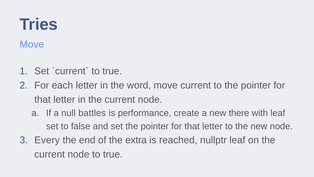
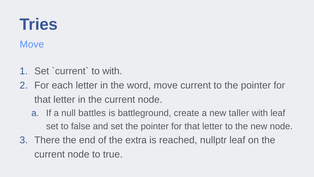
true: true -> with (112, 71)
performance: performance -> battleground (145, 113)
there: there -> taller (239, 113)
Every: Every -> There (47, 140)
